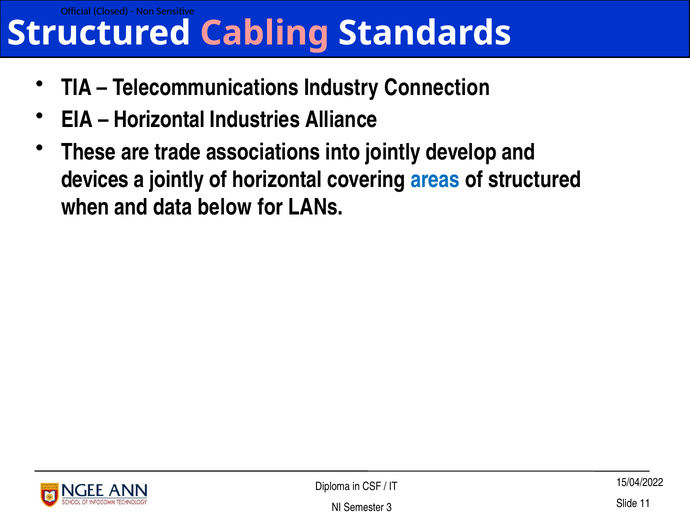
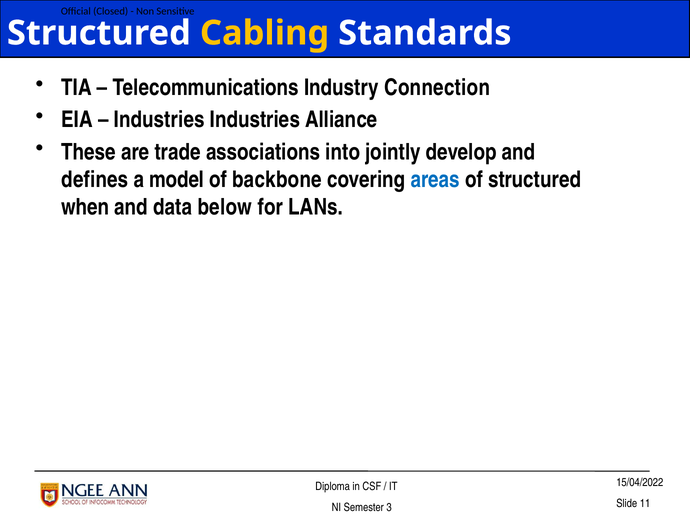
Cabling colour: pink -> yellow (265, 33)
Horizontal: Horizontal -> Industries (159, 120)
devices: devices -> defines (95, 180)
a jointly: jointly -> model (177, 180)
of horizontal: horizontal -> backbone (277, 180)
